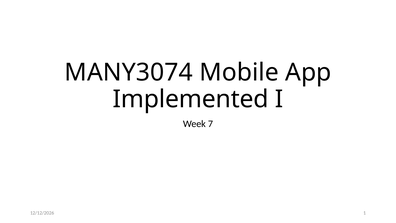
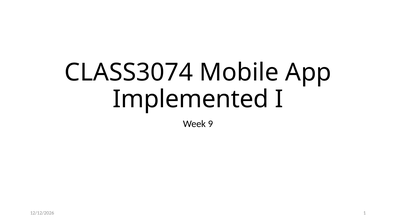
MANY3074: MANY3074 -> CLASS3074 (129, 72)
7: 7 -> 9 (210, 124)
